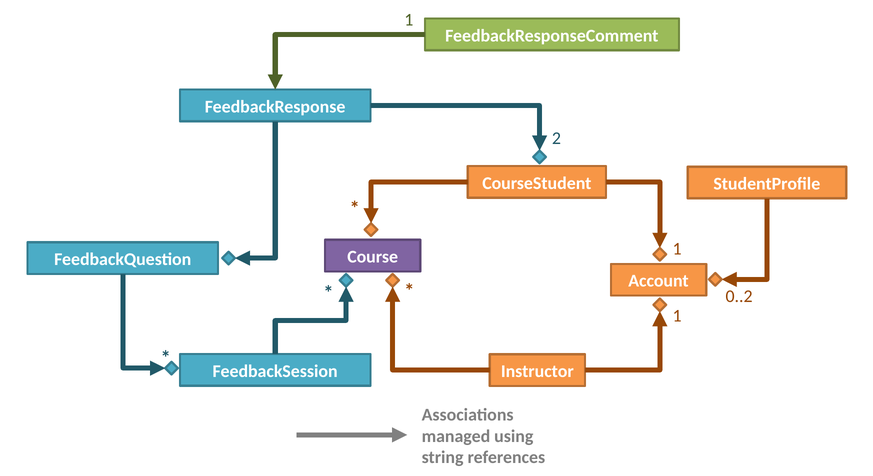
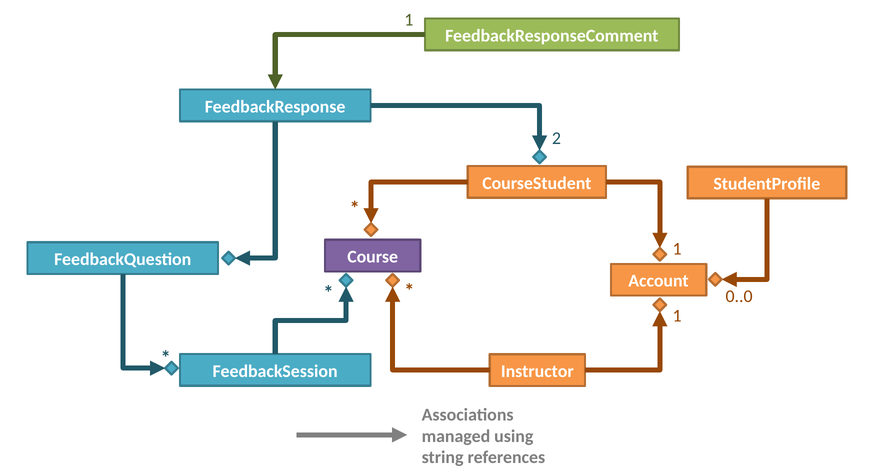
0..2: 0..2 -> 0..0 (739, 297)
